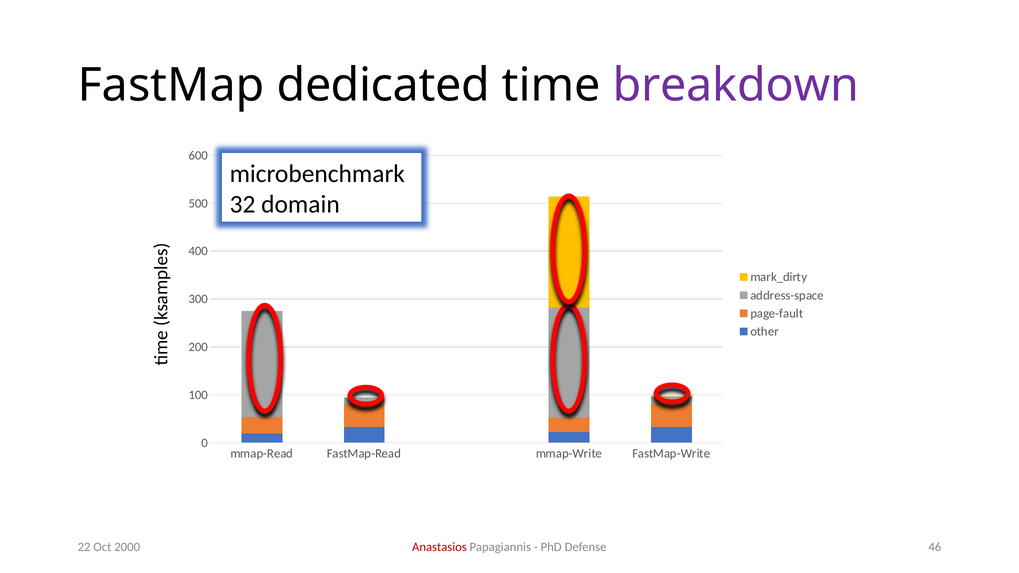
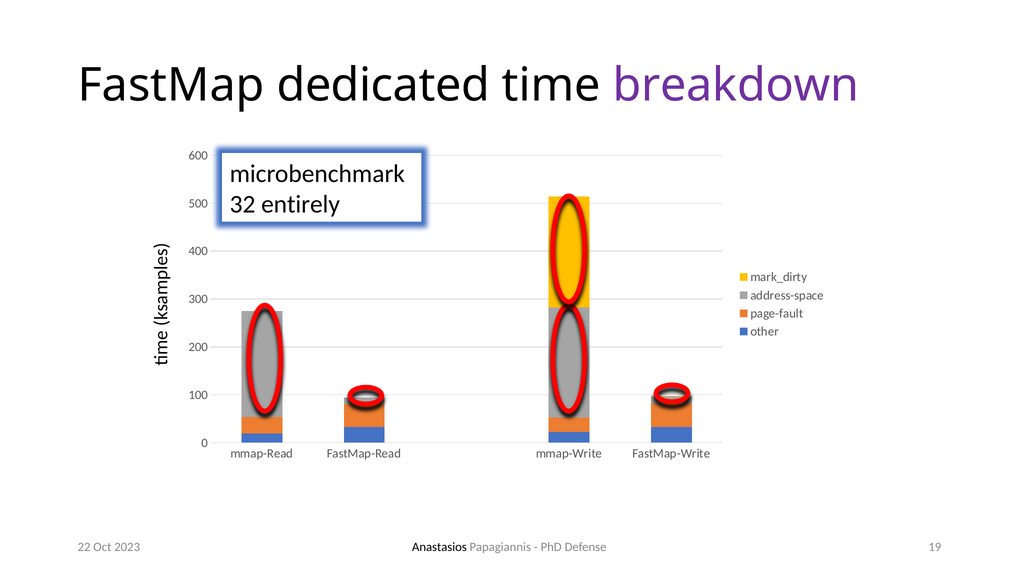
domain: domain -> entirely (301, 205)
Anastasios colour: red -> black (439, 547)
46: 46 -> 19 (935, 547)
2000: 2000 -> 2023 (127, 547)
